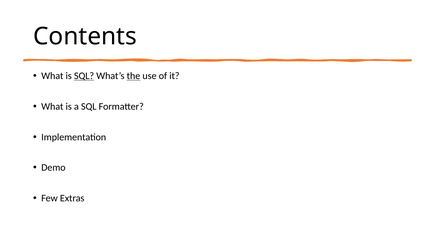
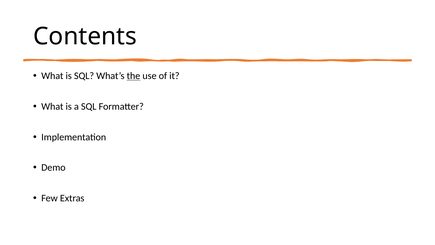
SQL underline: present -> none (84, 76)
